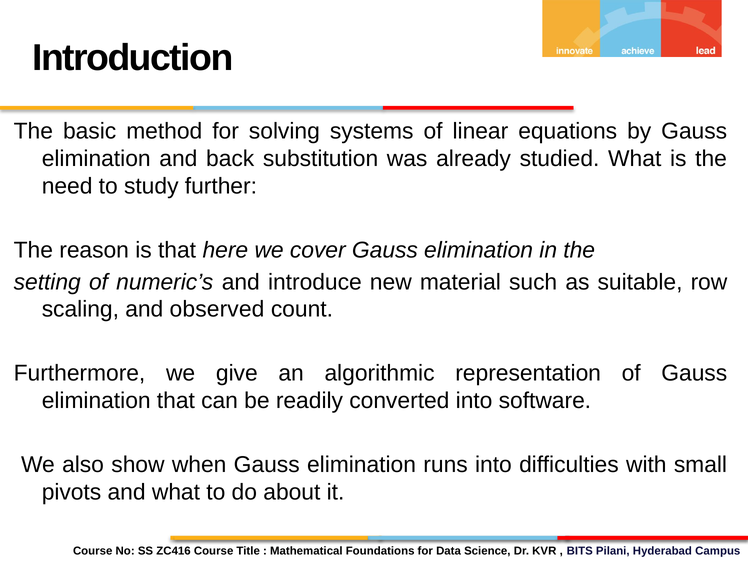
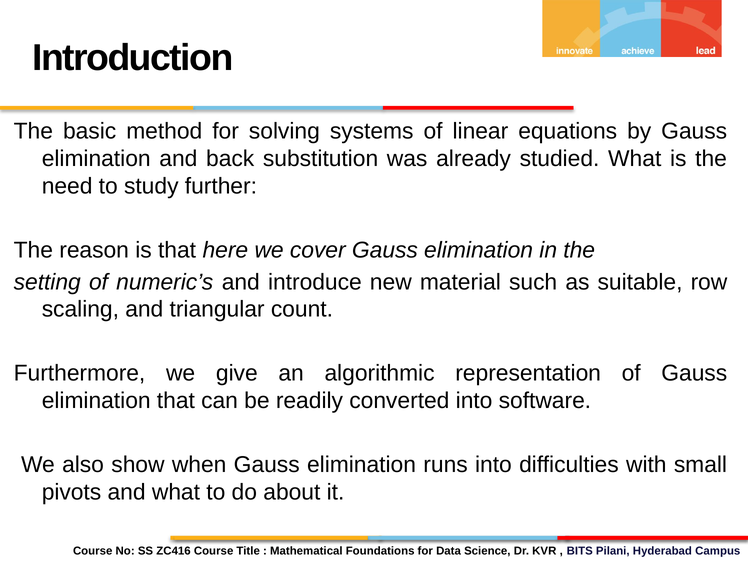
observed: observed -> triangular (217, 309)
